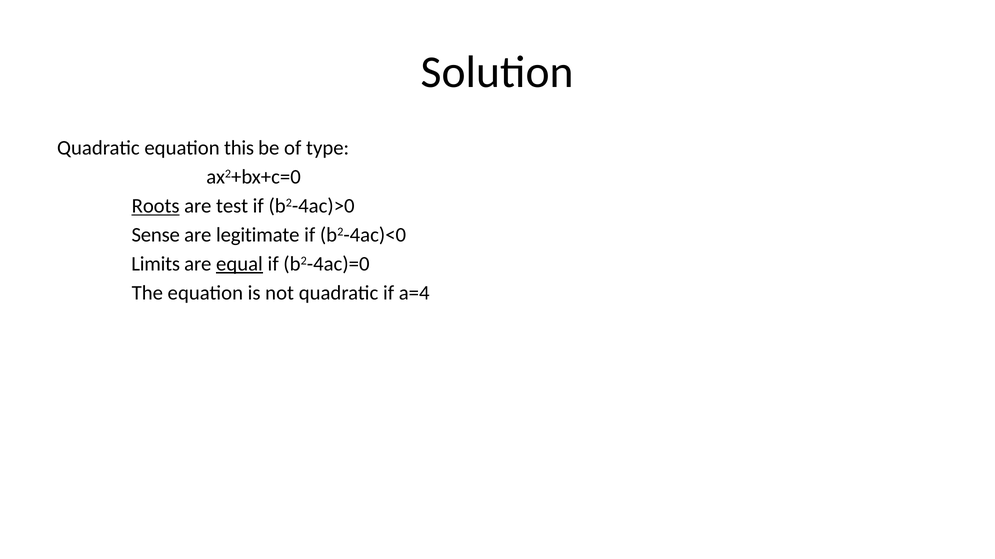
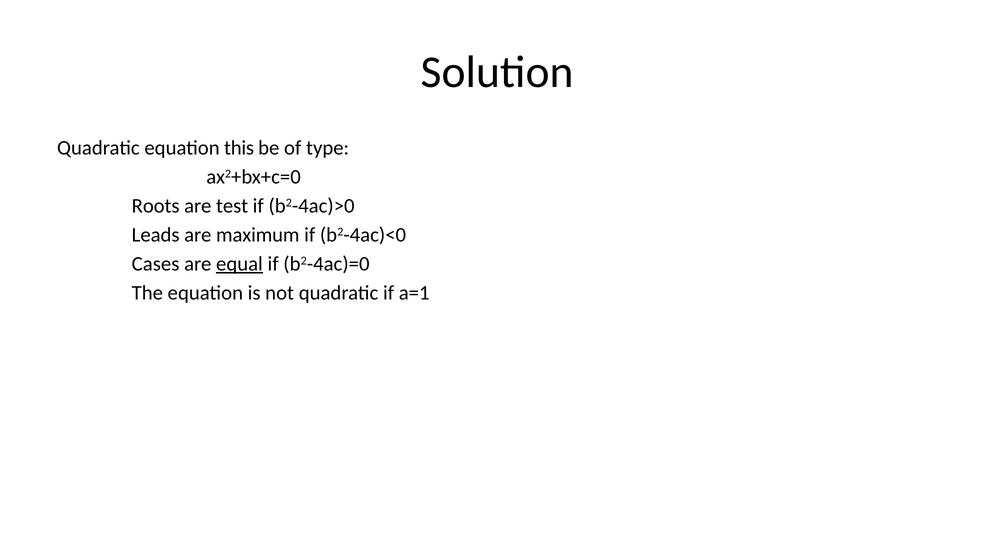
Roots underline: present -> none (156, 206)
Sense: Sense -> Leads (156, 235)
legitimate: legitimate -> maximum (258, 235)
Limits: Limits -> Cases (156, 264)
a=4: a=4 -> a=1 (414, 293)
